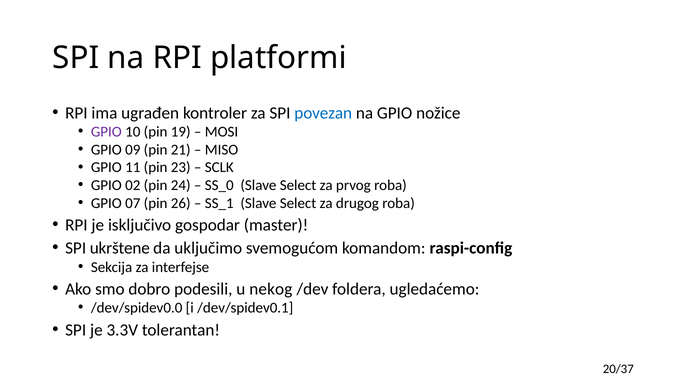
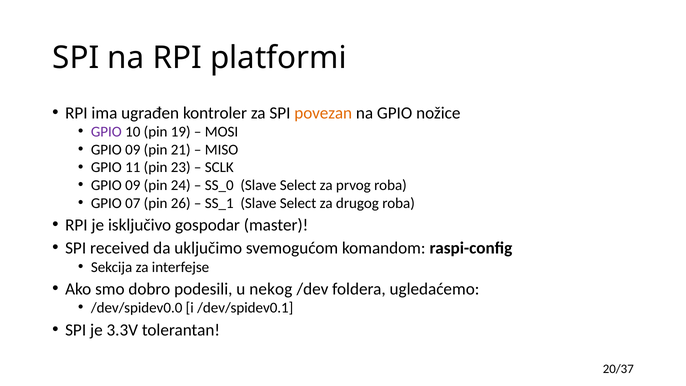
povezan colour: blue -> orange (323, 113)
02: 02 -> 09 (133, 185)
ukrštene: ukrštene -> received (120, 248)
